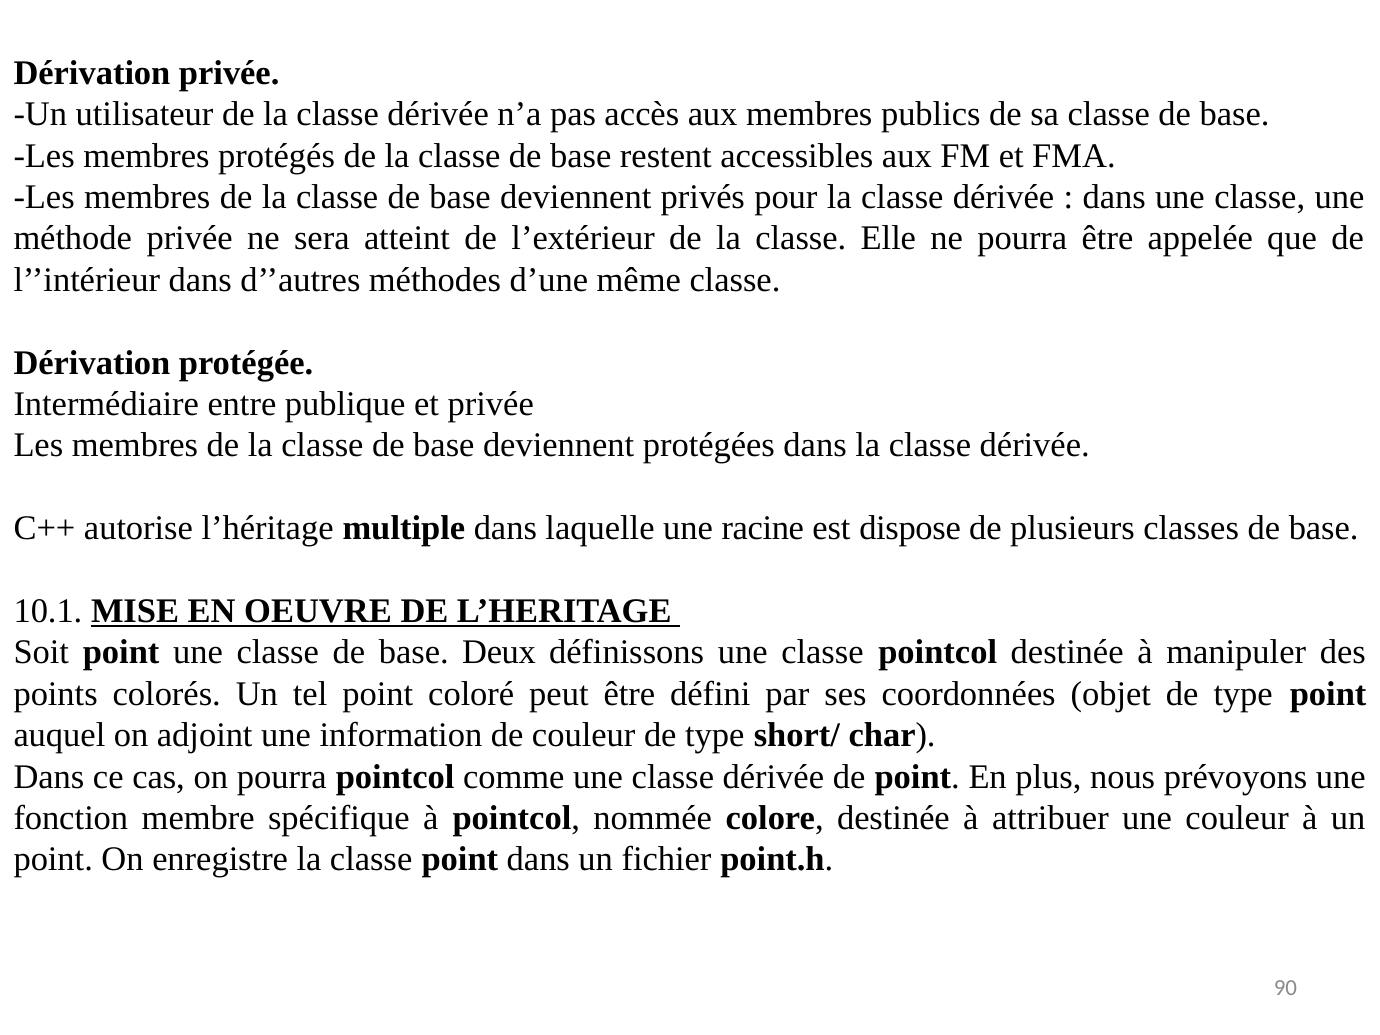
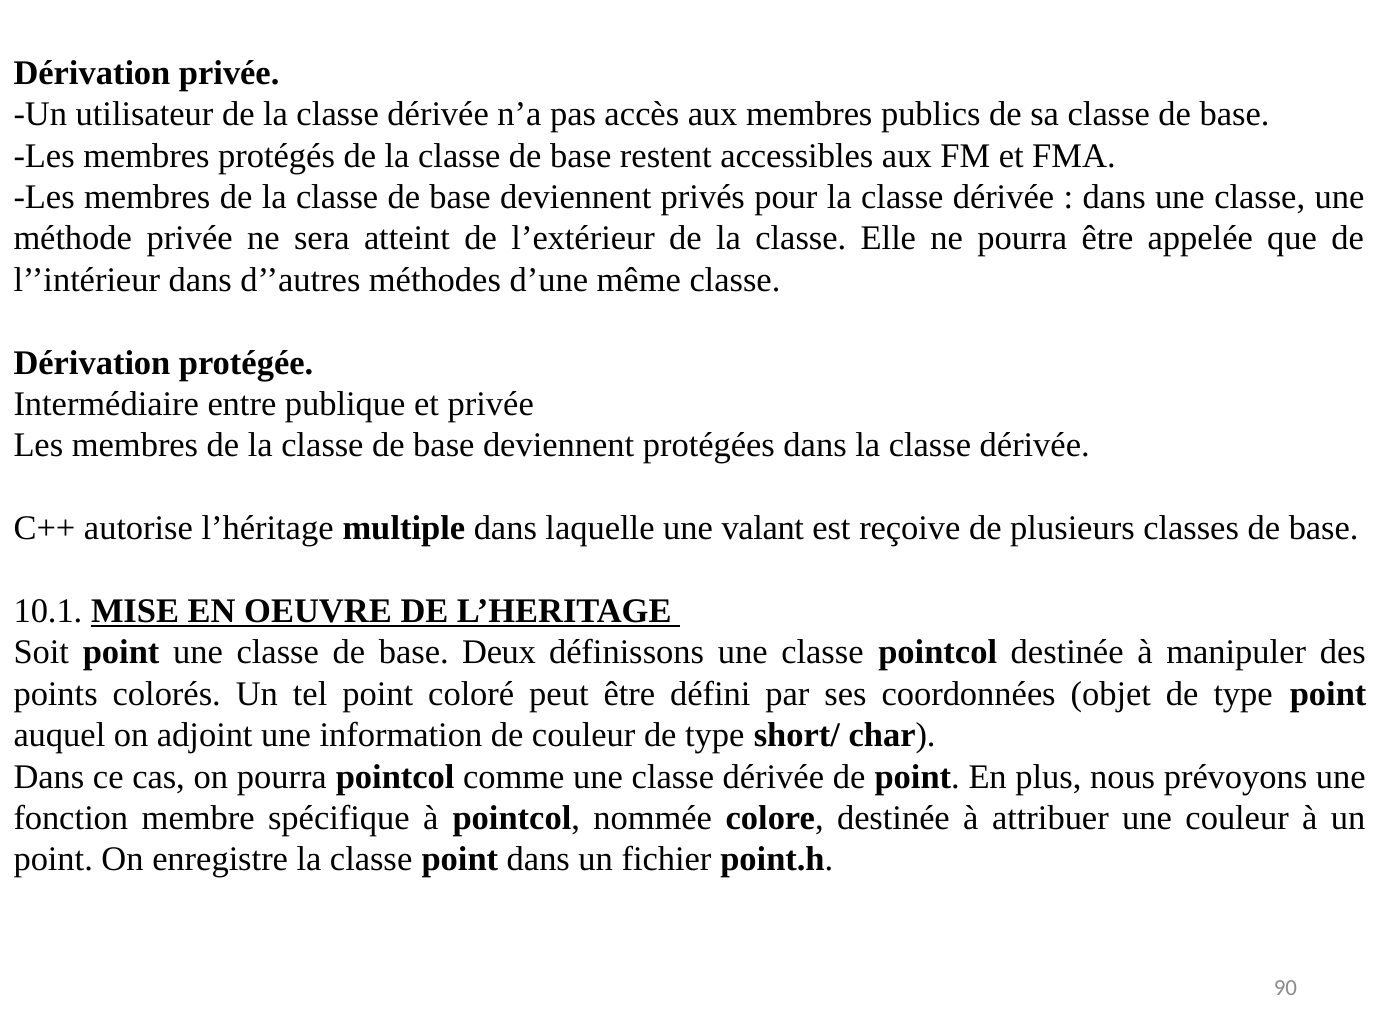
racine: racine -> valant (763, 528)
dispose: dispose -> reçoive (910, 528)
